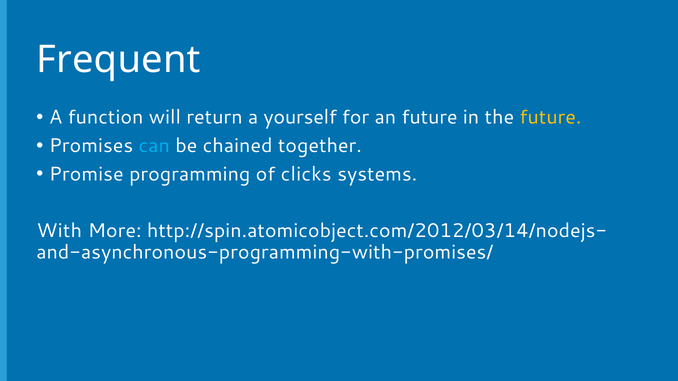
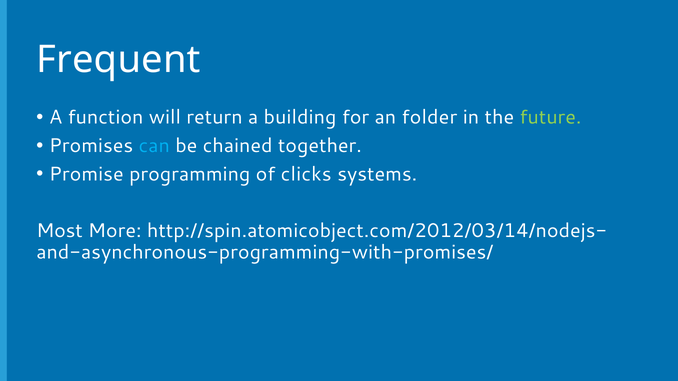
yourself: yourself -> building (300, 117)
an future: future -> folder (429, 117)
future colour: yellow -> light green (550, 117)
With: With -> Most (59, 231)
